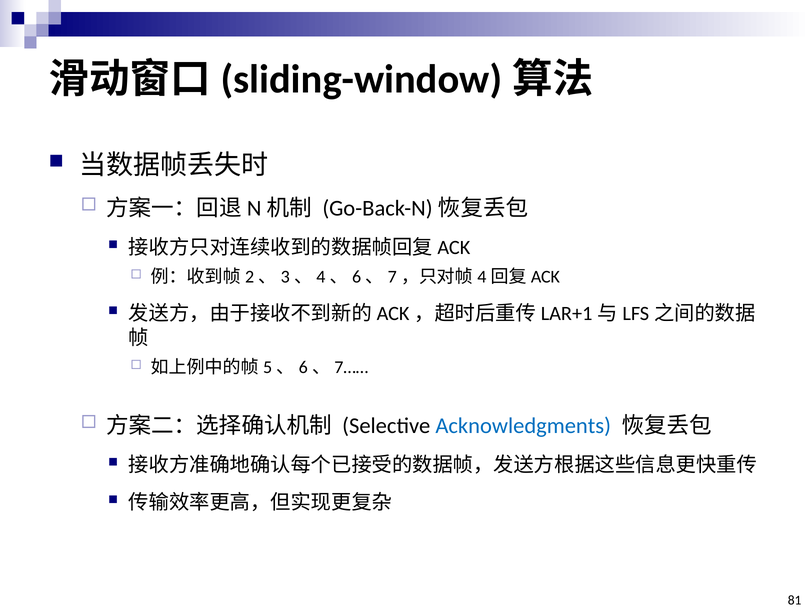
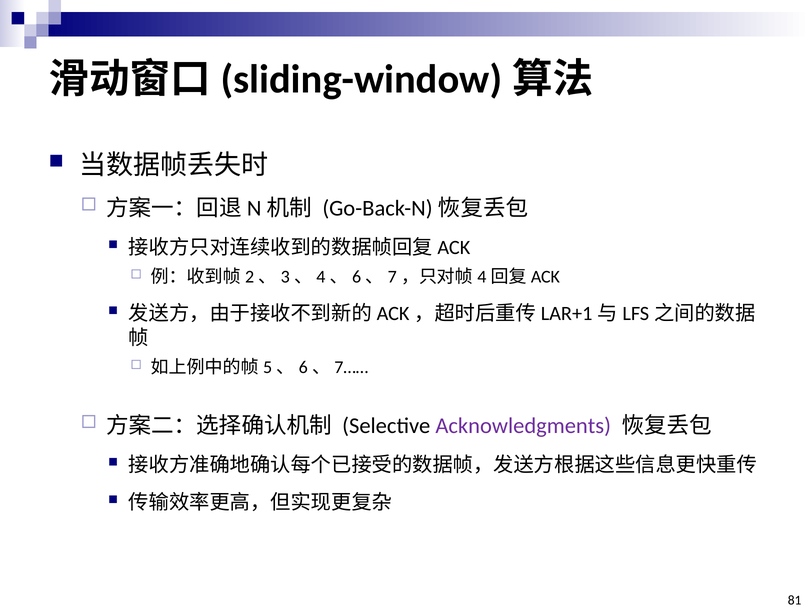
Acknowledgments colour: blue -> purple (523, 426)
